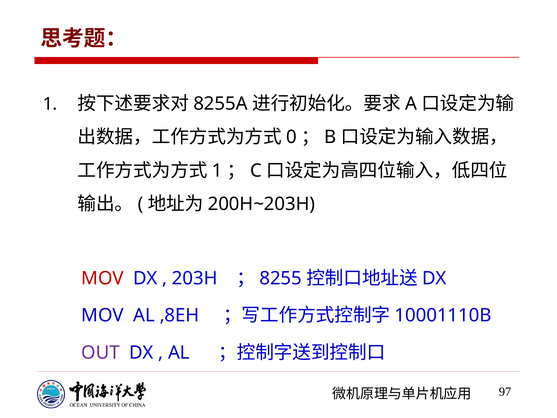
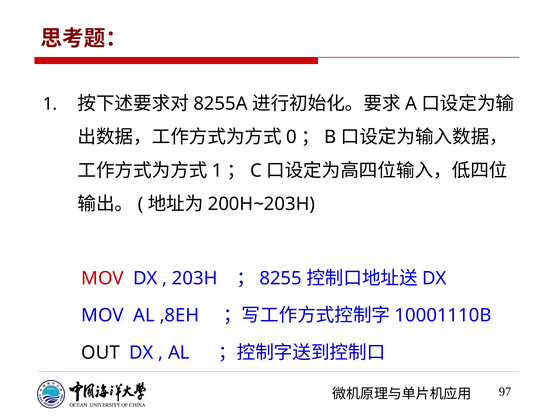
OUT colour: purple -> black (101, 352)
